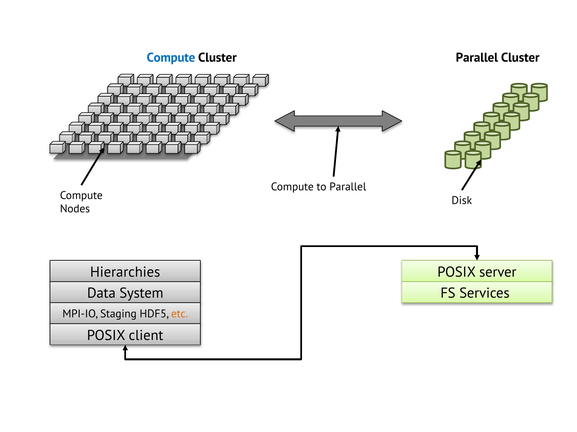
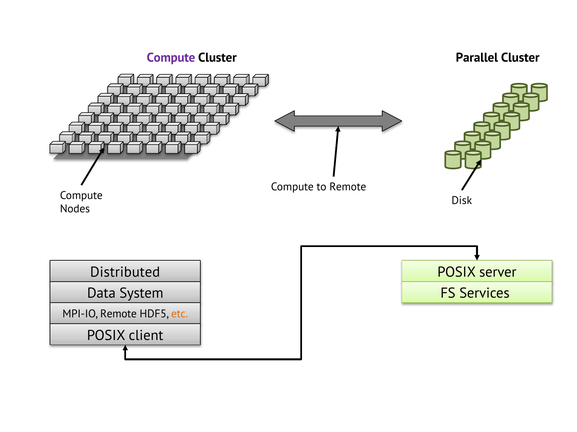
Compute colour: blue -> purple (171, 58)
to Parallel: Parallel -> Remote (348, 187)
Hierarchies: Hierarchies -> Distributed (125, 272)
MPI-IO Staging: Staging -> Remote (118, 314)
